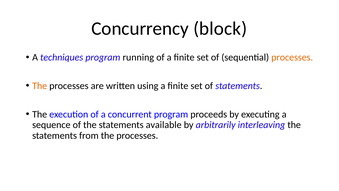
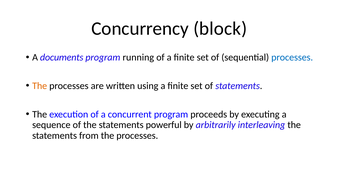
techniques: techniques -> documents (62, 57)
processes colour: orange -> blue (292, 57)
available: available -> powerful (164, 125)
